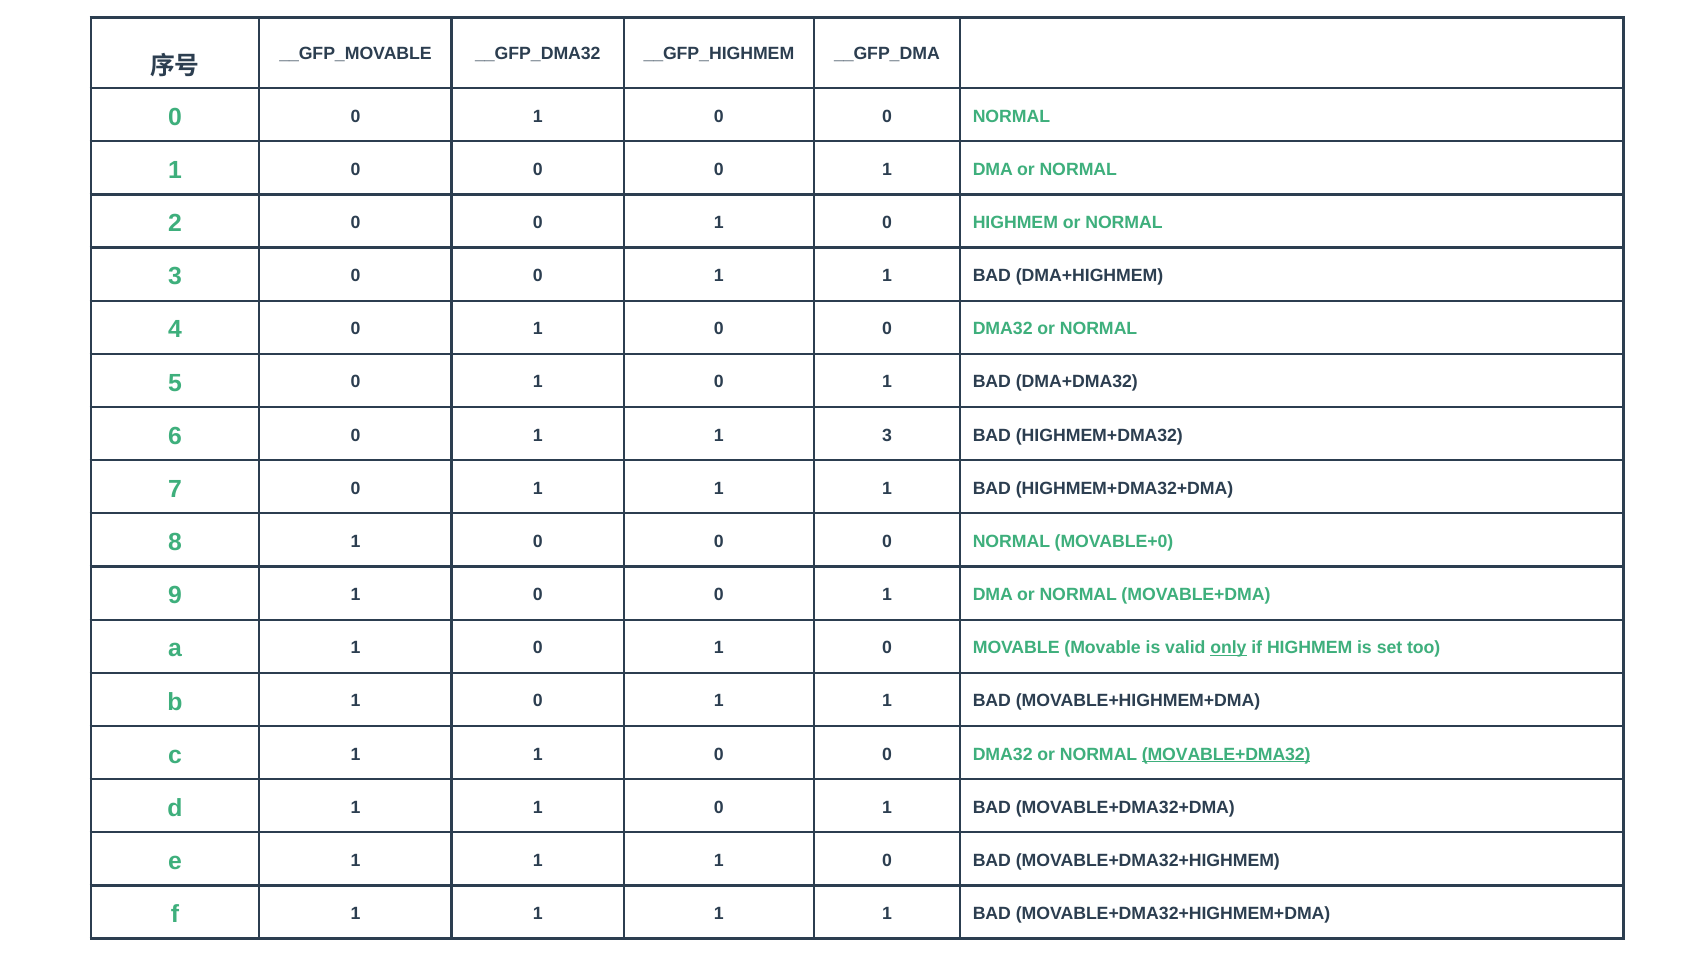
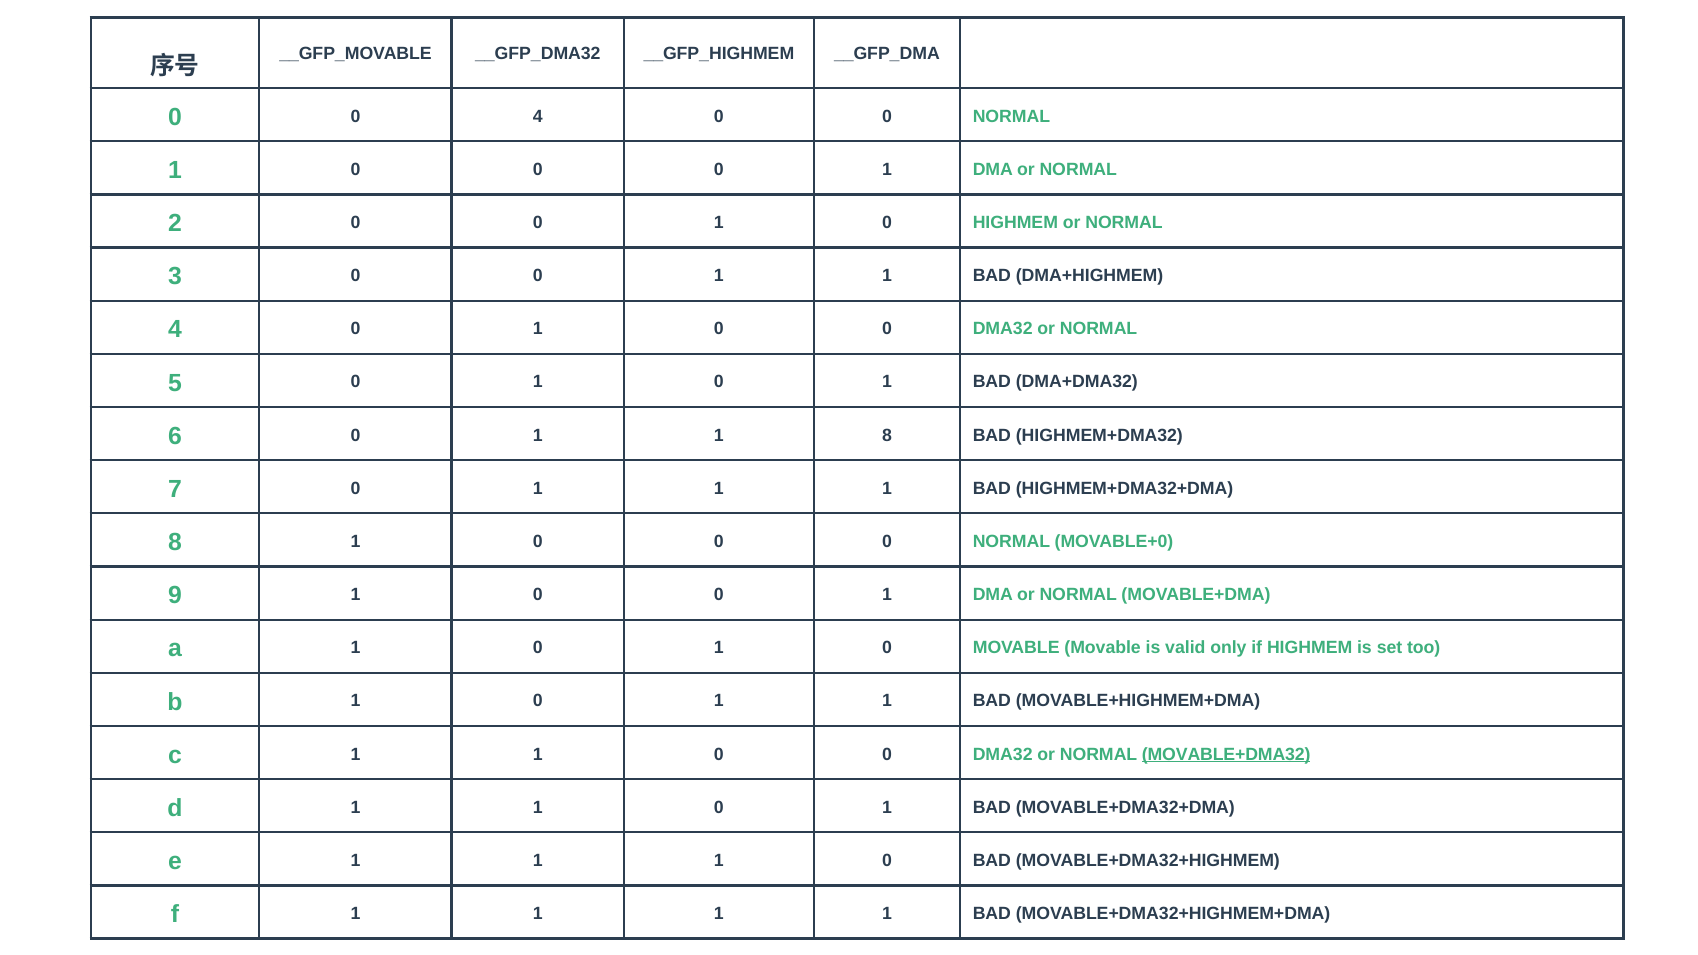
1: 1 -> 4 (538, 116)
1 3: 3 -> 8 (887, 435)
only underline: present -> none (1228, 648)
